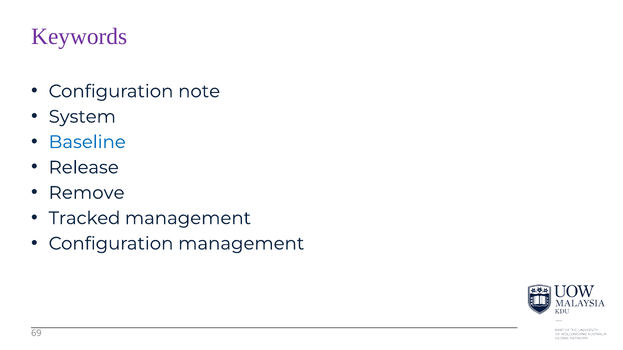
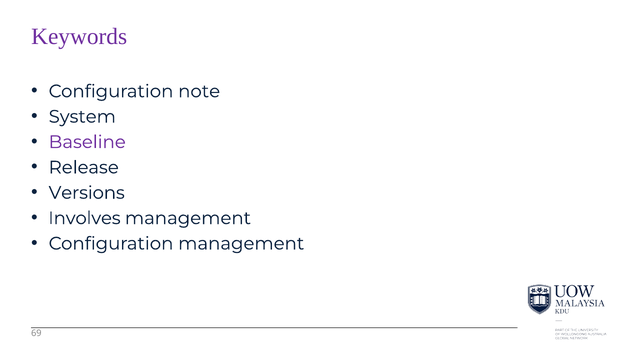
Baseline colour: blue -> purple (87, 142)
Remove: Remove -> Versions (87, 193)
Tracked: Tracked -> Involves (84, 218)
